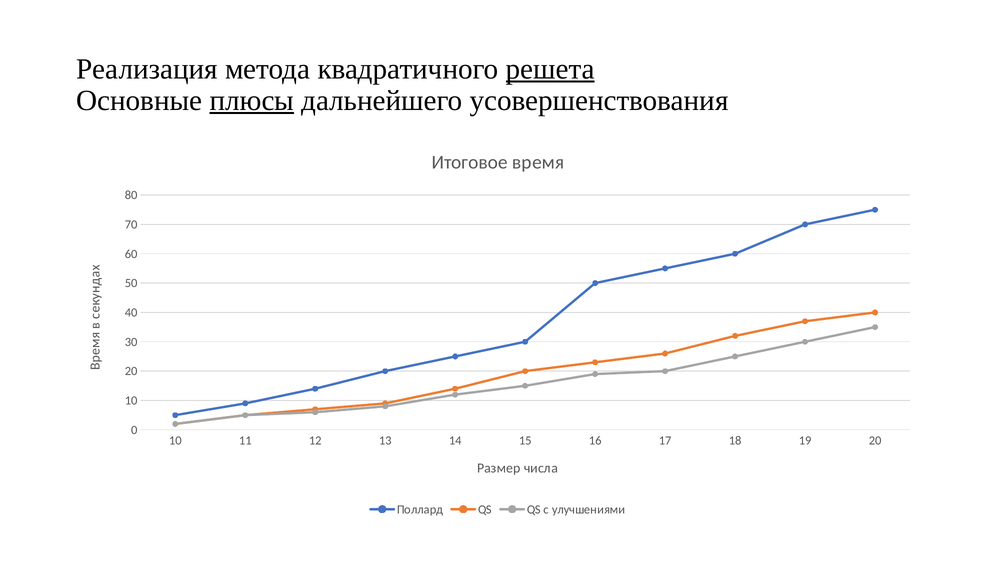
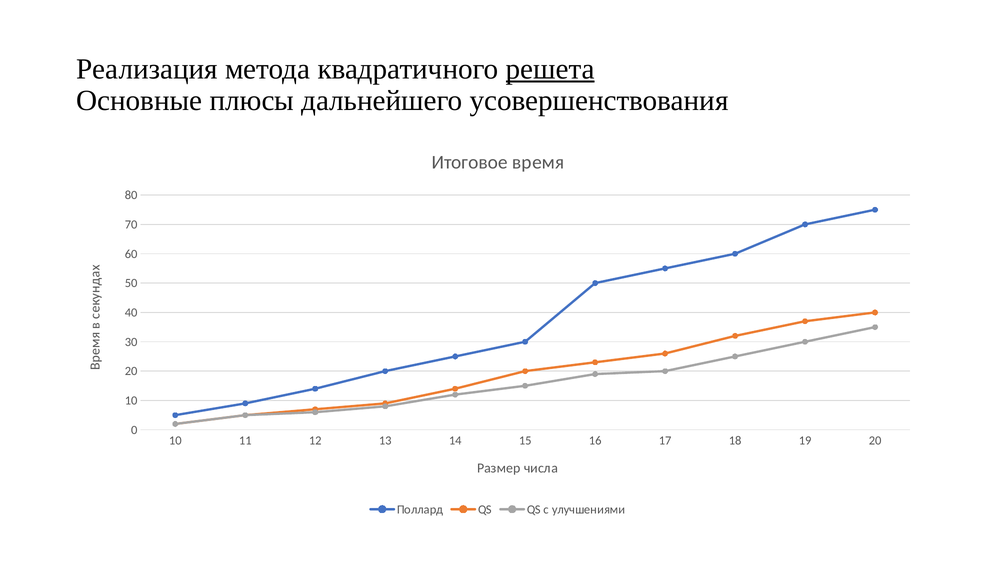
плюсы underline: present -> none (252, 101)
